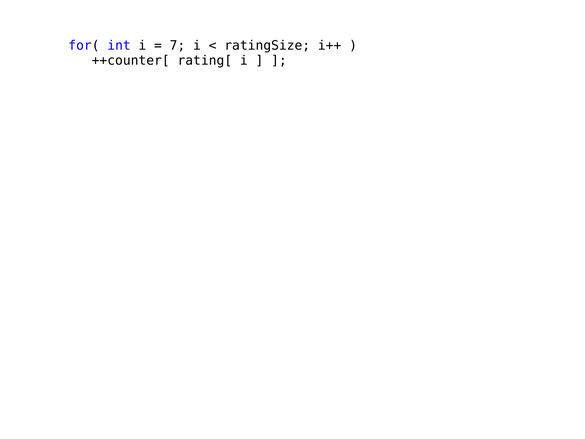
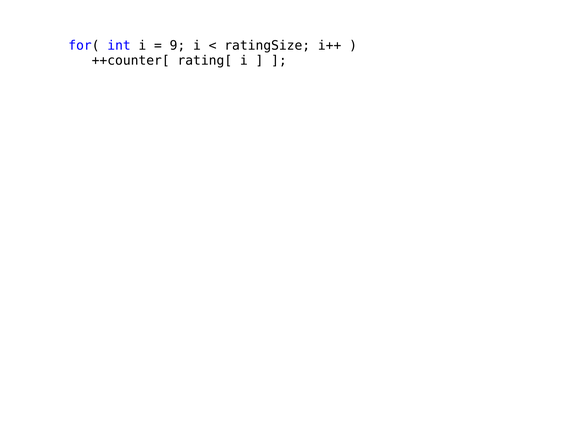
7: 7 -> 9 (177, 46)
